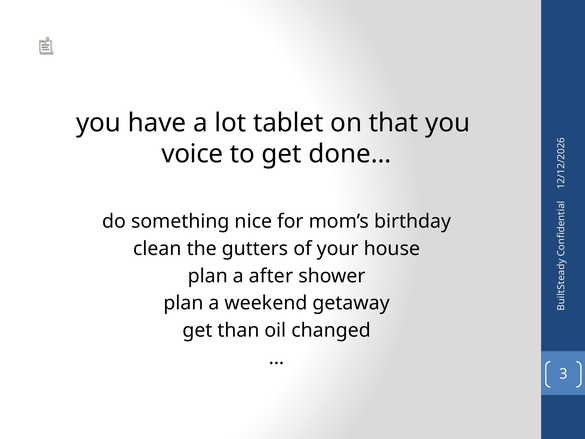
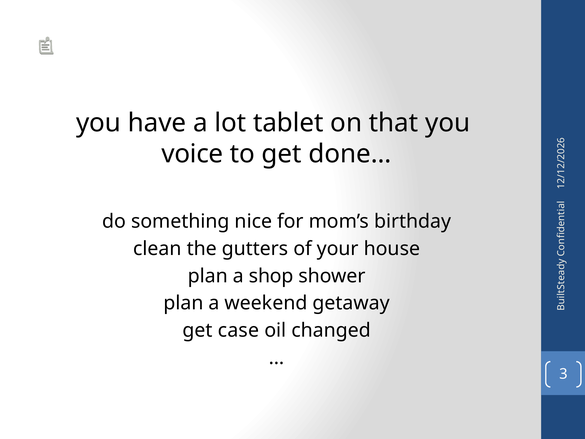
after: after -> shop (271, 276)
than: than -> case (238, 330)
